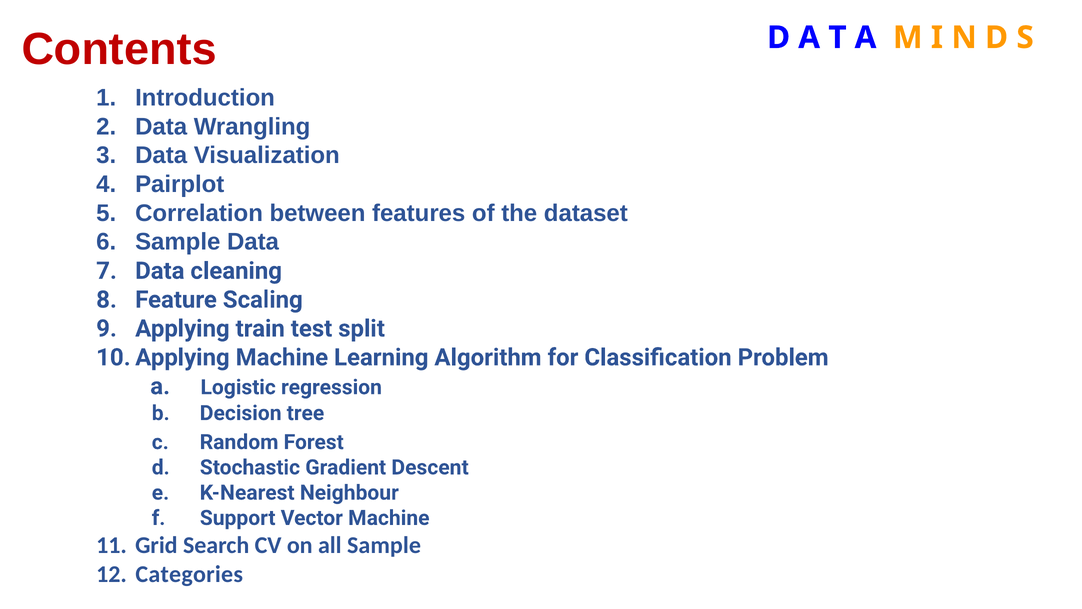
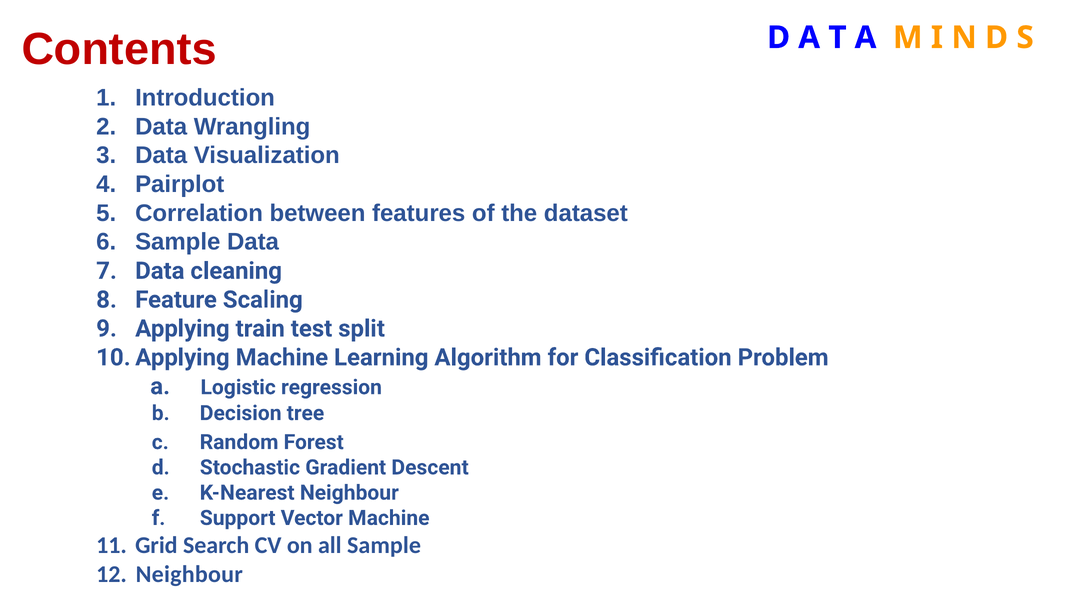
Categories: Categories -> Neighbour (189, 574)
